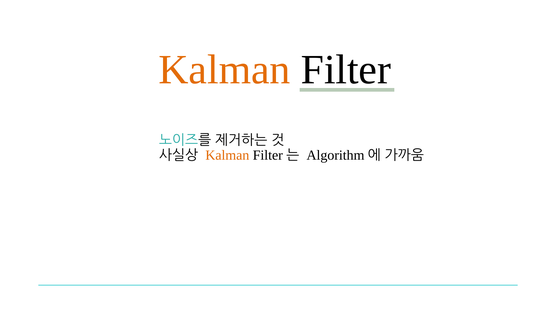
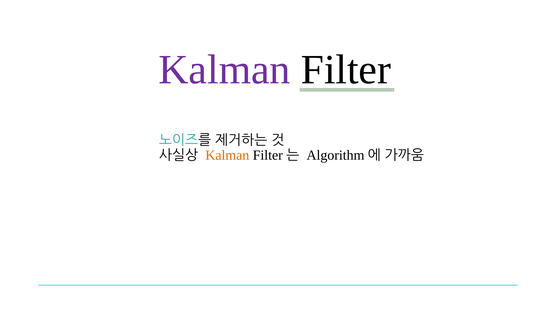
Kalman colour: orange -> purple (224, 70)
